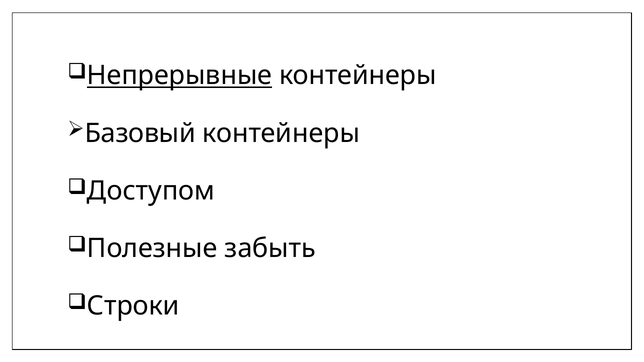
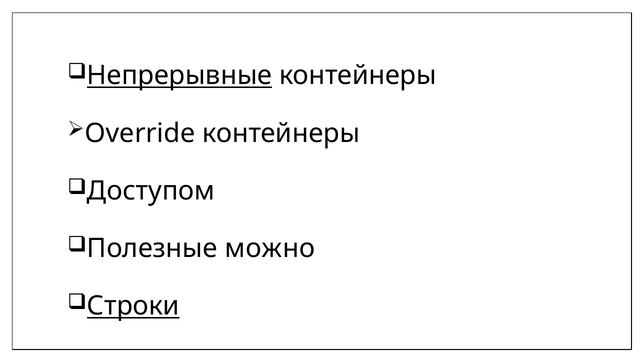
Базовый: Базовый -> Override (140, 133)
забыть: забыть -> можно (270, 249)
Строки underline: none -> present (133, 306)
